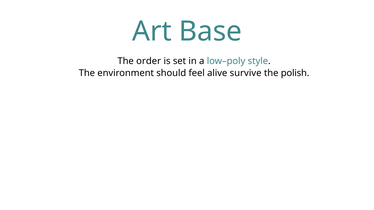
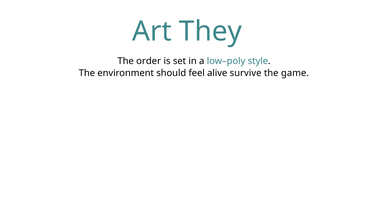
Base: Base -> They (210, 31)
polish: polish -> game (295, 73)
